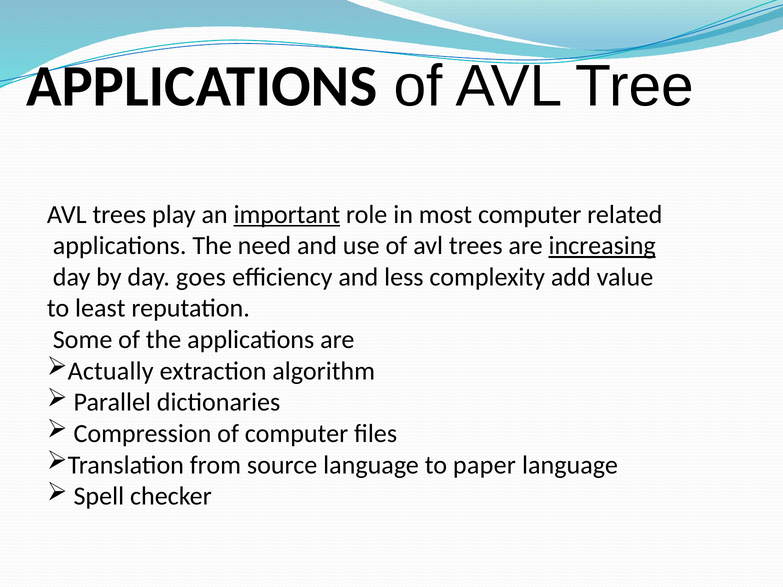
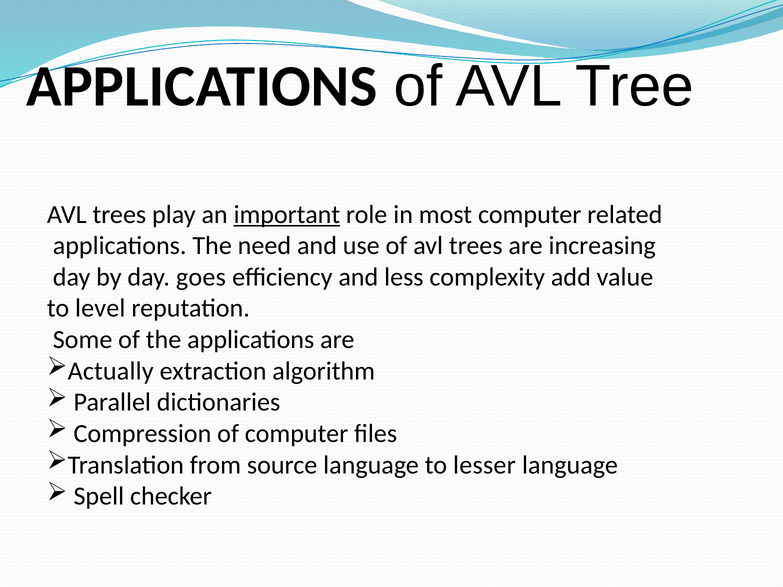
increasing underline: present -> none (602, 246)
least: least -> level (100, 308)
paper: paper -> lesser (484, 465)
